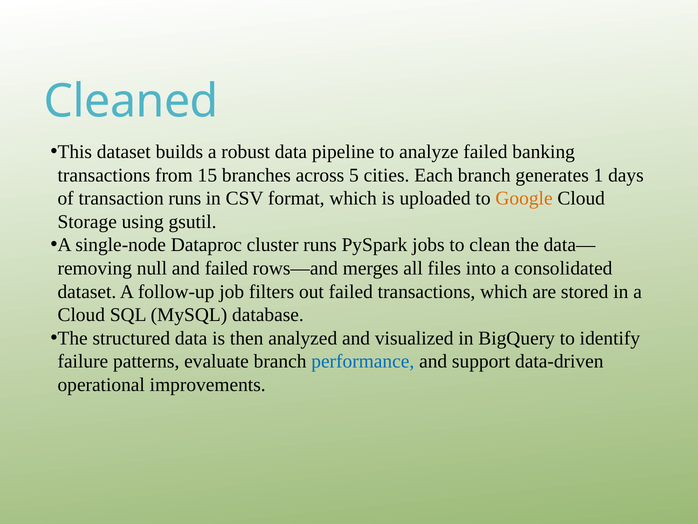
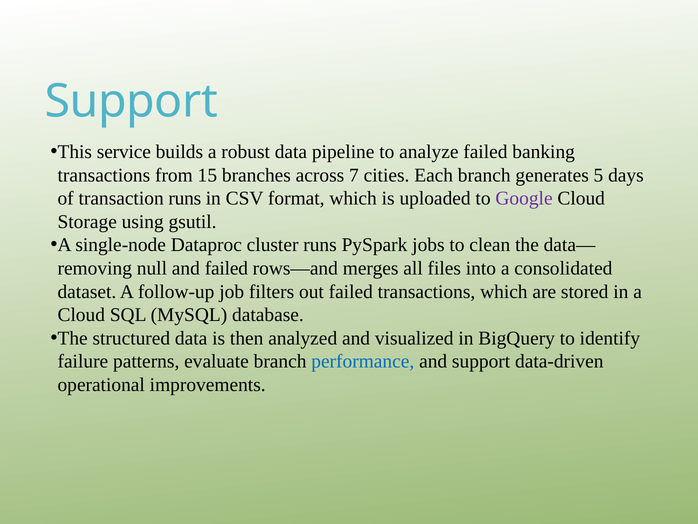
Cleaned: Cleaned -> Support (131, 101)
This dataset: dataset -> service (124, 152)
5: 5 -> 7 (354, 175)
1: 1 -> 5 (598, 175)
Google colour: orange -> purple (524, 198)
